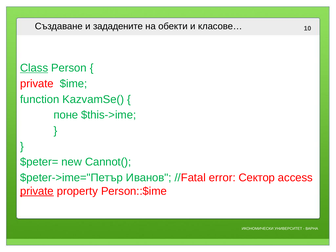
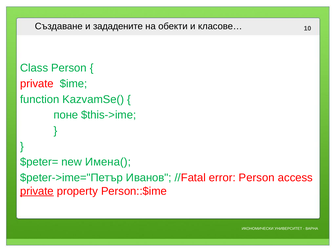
Class underline: present -> none (34, 68)
Cannot(: Cannot( -> Имена( (108, 162)
error Сектор: Сектор -> Person (257, 178)
